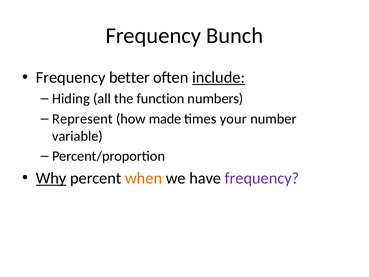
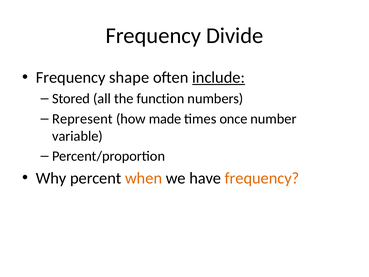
Bunch: Bunch -> Divide (235, 36)
better: better -> shape (129, 77)
Hiding: Hiding -> Stored (71, 99)
your: your -> once (233, 119)
Why underline: present -> none (51, 178)
frequency colour: purple -> orange (262, 178)
